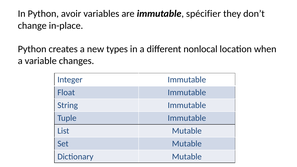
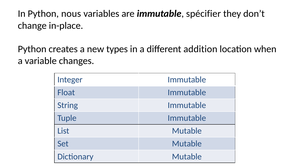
avoir: avoir -> nous (71, 14)
nonlocal: nonlocal -> addition (200, 49)
